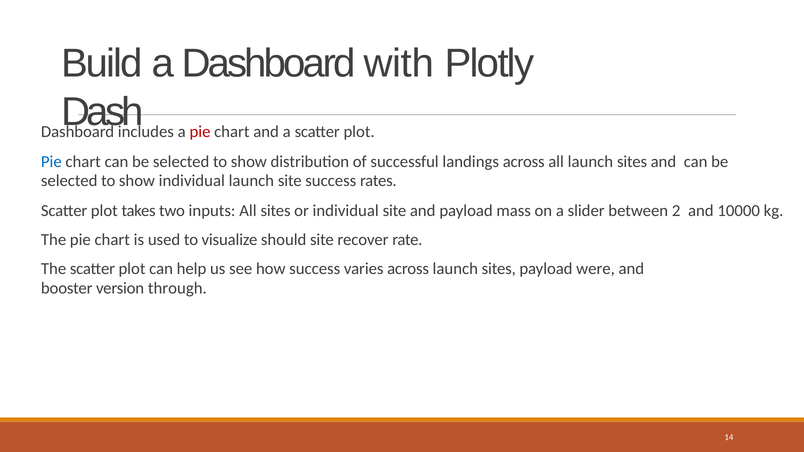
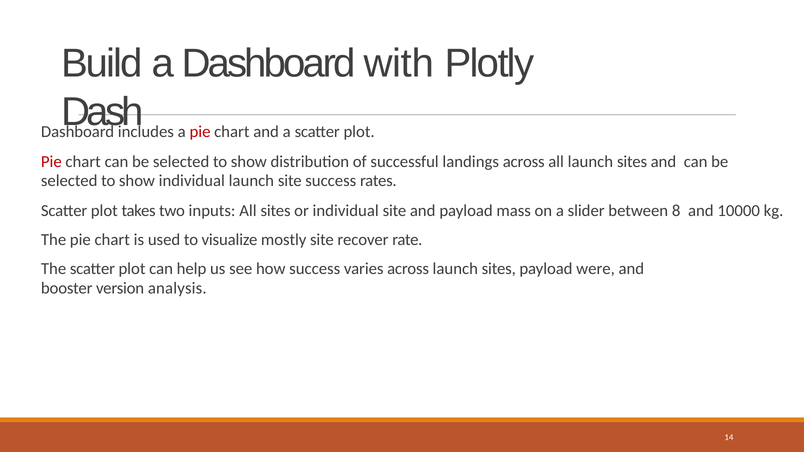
Pie colour: blue -> red (51, 162)
2: 2 -> 8 (676, 211)
should: should -> mostly (284, 240)
through: through -> analysis (177, 288)
